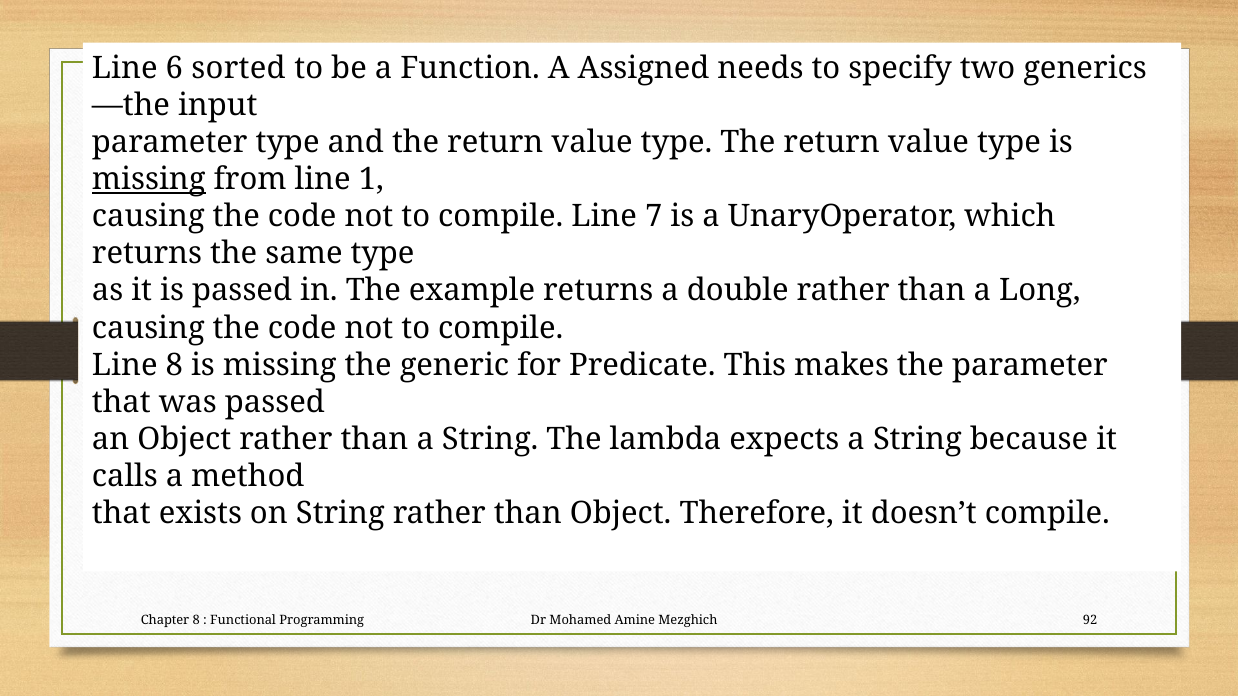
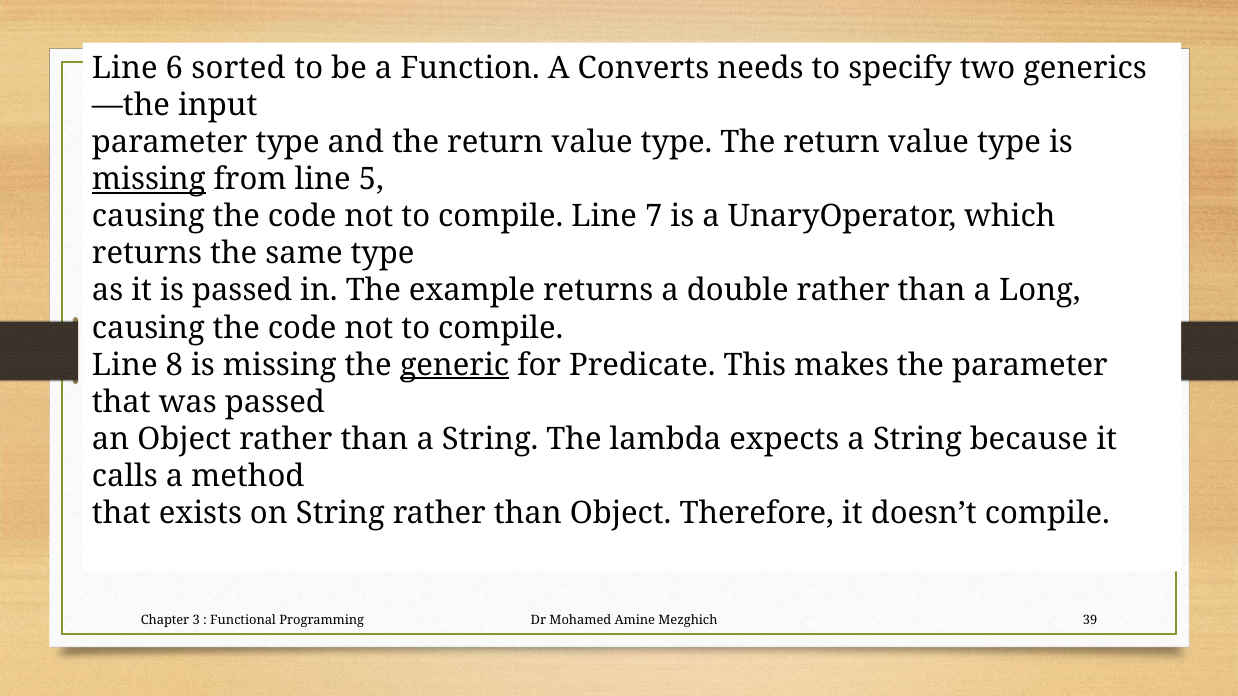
Assigned: Assigned -> Converts (644, 68)
1: 1 -> 5 (371, 179)
generic underline: none -> present (454, 365)
Chapter 8: 8 -> 3 (196, 620)
92: 92 -> 39 (1090, 620)
